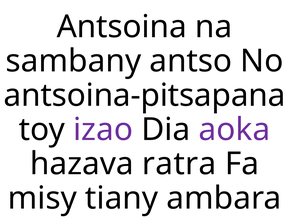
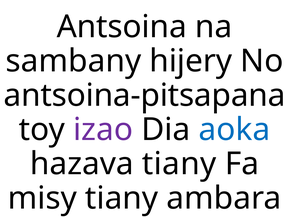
antso: antso -> hijery (191, 61)
aoka colour: purple -> blue (234, 129)
hazava ratra: ratra -> tiany (179, 164)
